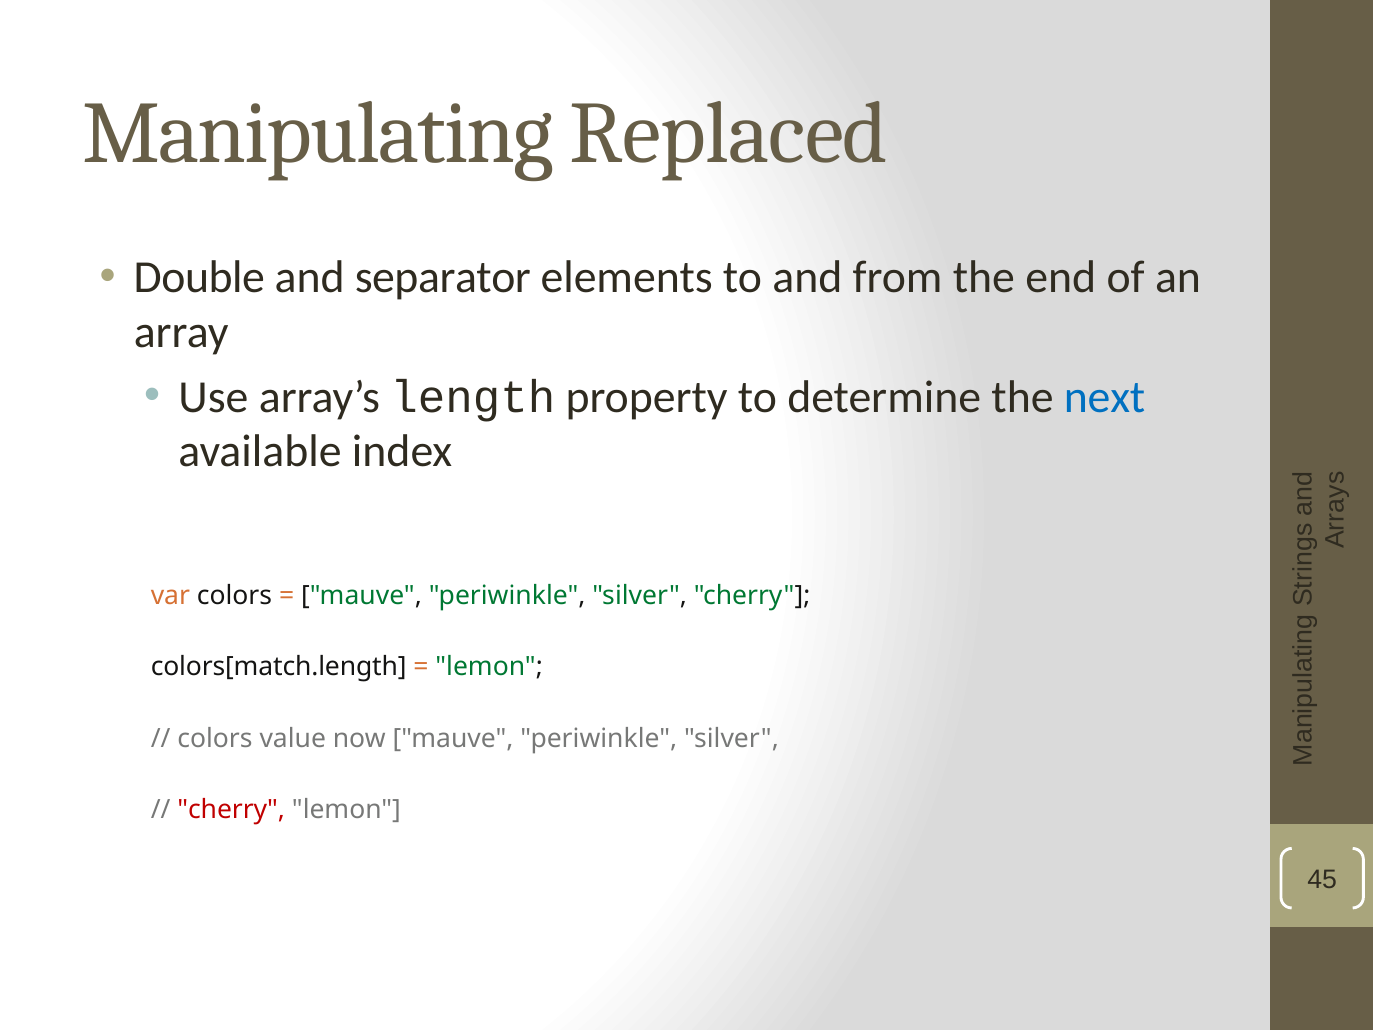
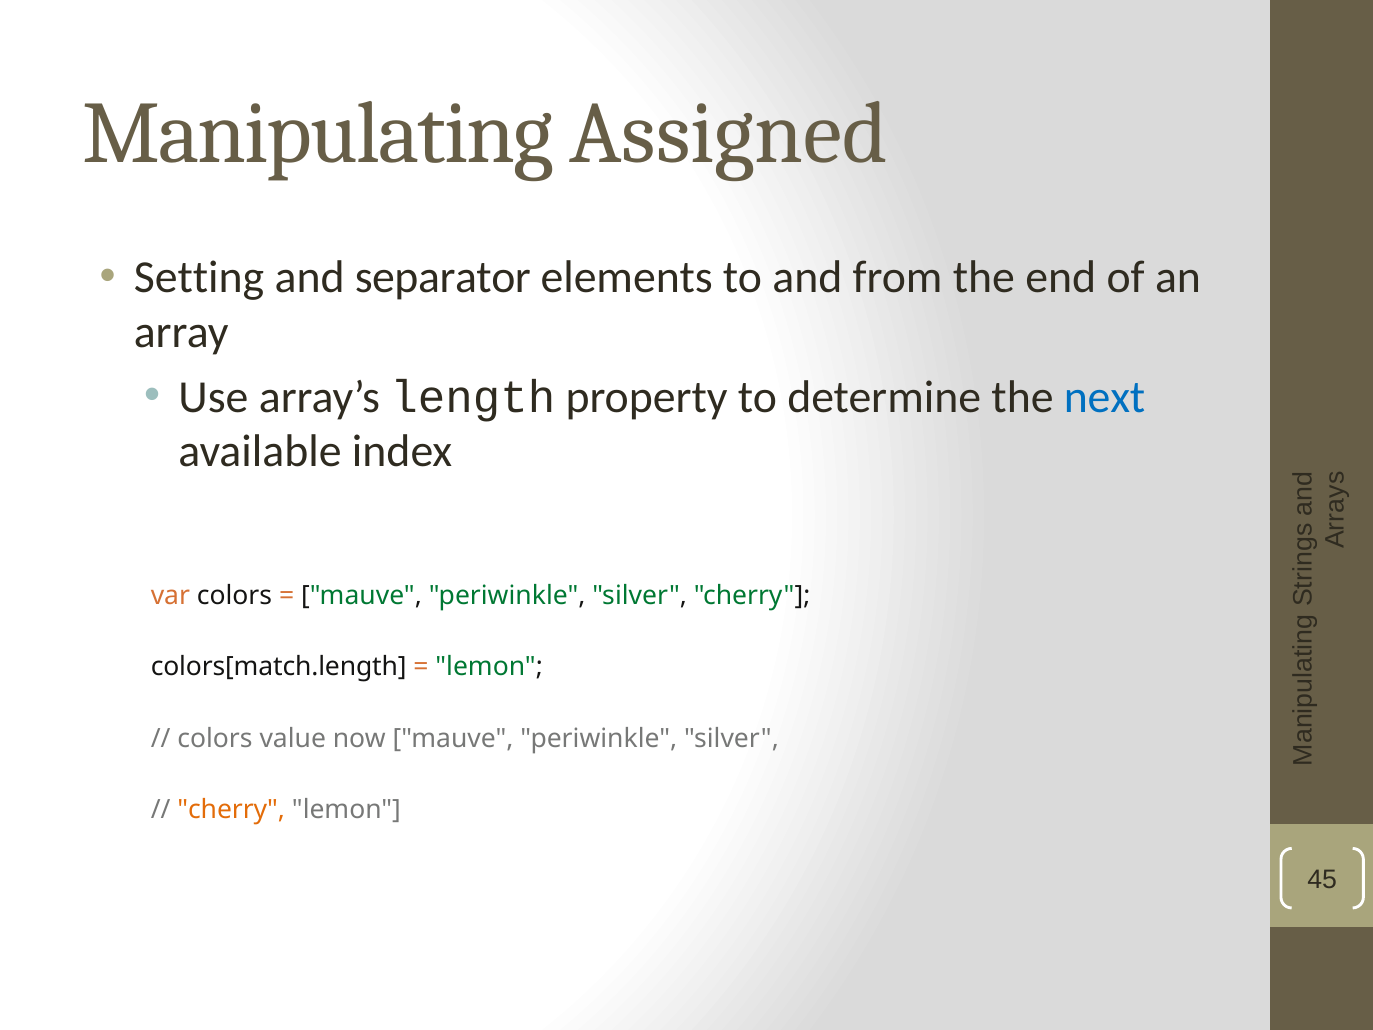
Replaced: Replaced -> Assigned (729, 133)
Double: Double -> Setting (199, 278)
cherry colour: red -> orange (231, 810)
